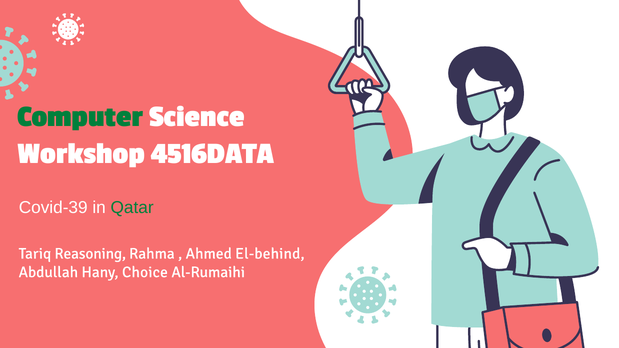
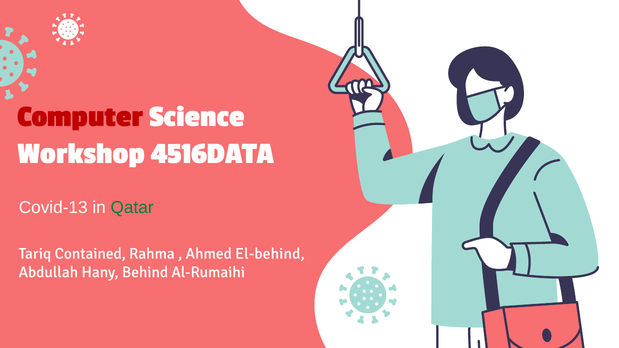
Computer colour: green -> red (80, 116)
Covid-39: Covid-39 -> Covid-13 (53, 208)
Reasoning: Reasoning -> Contained (90, 254)
Choice: Choice -> Behind (145, 272)
